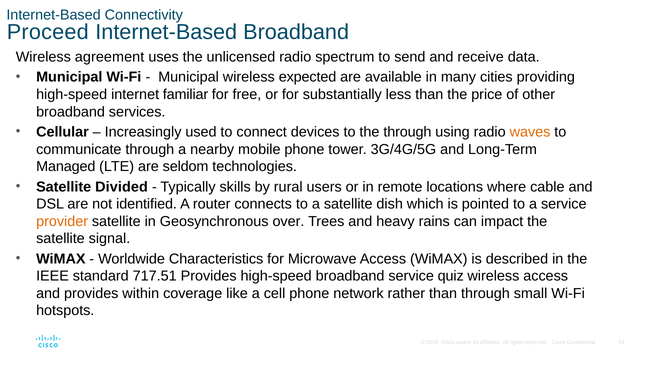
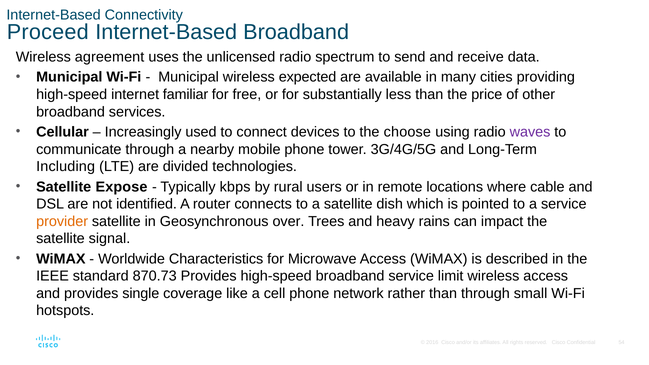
the through: through -> choose (407, 132)
waves colour: orange -> purple (530, 132)
Managed: Managed -> Including (66, 167)
seldom: seldom -> divided (186, 167)
Divided: Divided -> Expose (121, 187)
skills: skills -> kbps (235, 187)
717.51: 717.51 -> 870.73 (155, 276)
quiz: quiz -> limit (451, 276)
within: within -> single (141, 293)
